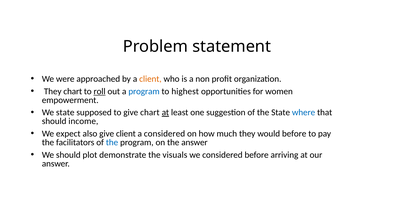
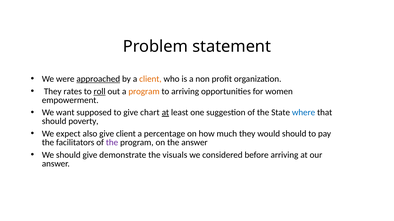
approached underline: none -> present (98, 79)
They chart: chart -> rates (73, 92)
program colour: blue -> orange (144, 92)
to highest: highest -> arriving (185, 92)
We state: state -> want (65, 113)
income: income -> poverty (83, 122)
a considered: considered -> percentage (165, 134)
would before: before -> should (294, 134)
the colour: blue -> purple (112, 143)
should plot: plot -> give (90, 155)
